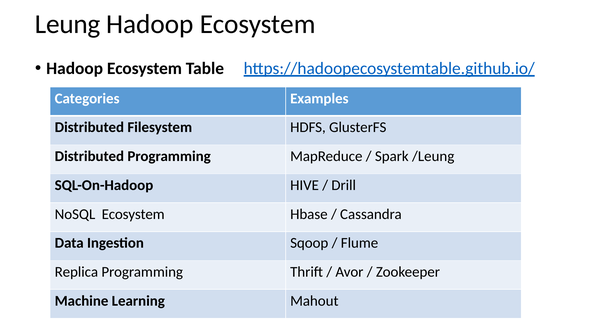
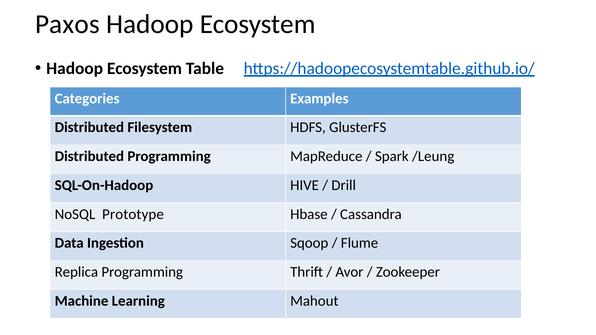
Leung: Leung -> Paxos (67, 24)
NoSQL Ecosystem: Ecosystem -> Prototype (133, 214)
